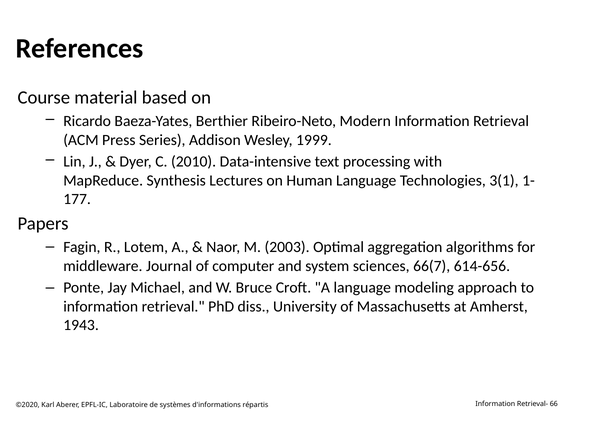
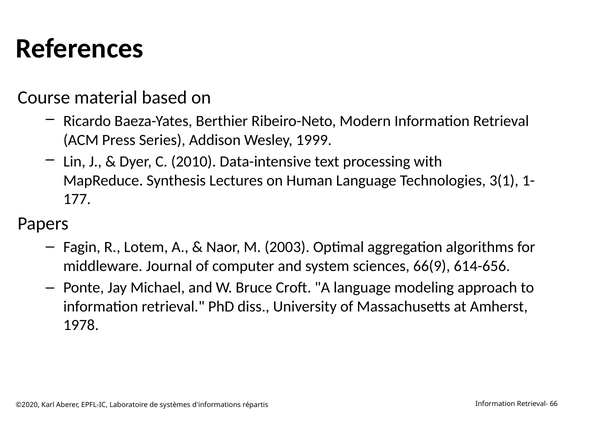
66(7: 66(7 -> 66(9 (432, 266)
1943: 1943 -> 1978 (81, 326)
